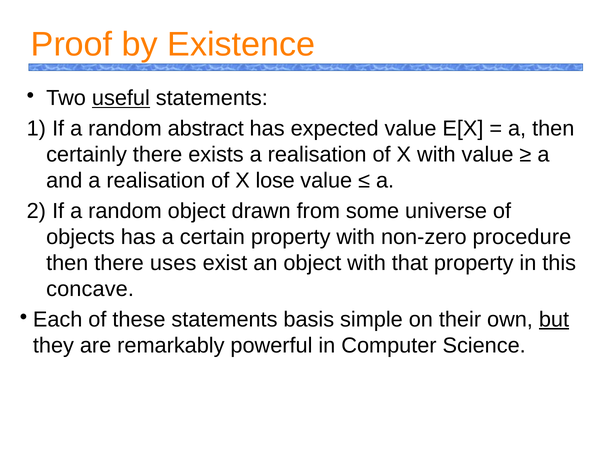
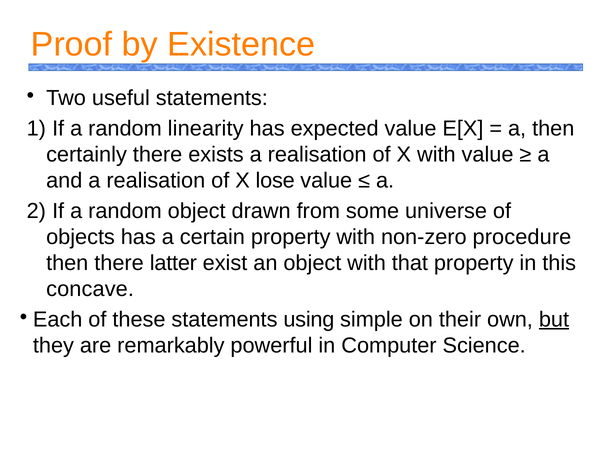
useful underline: present -> none (121, 98)
abstract: abstract -> linearity (206, 129)
uses: uses -> latter (173, 263)
basis: basis -> using (309, 319)
